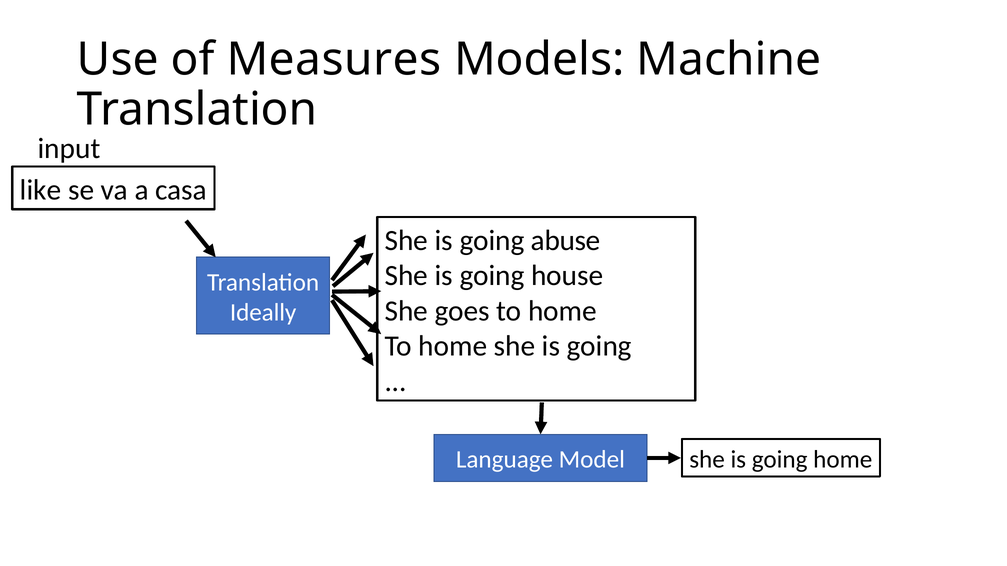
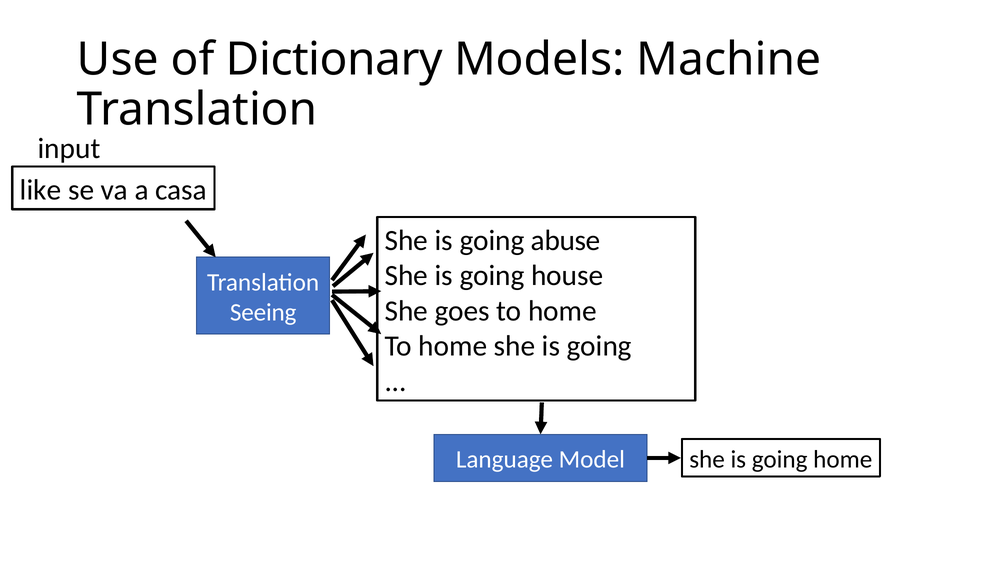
Measures: Measures -> Dictionary (334, 60)
Ideally: Ideally -> Seeing (263, 313)
